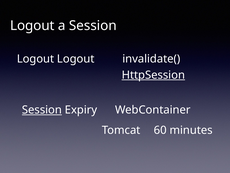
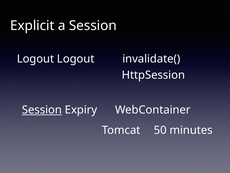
Logout: Logout -> Explicit (32, 25)
HttpSession underline: present -> none (153, 75)
60: 60 -> 50 (160, 130)
